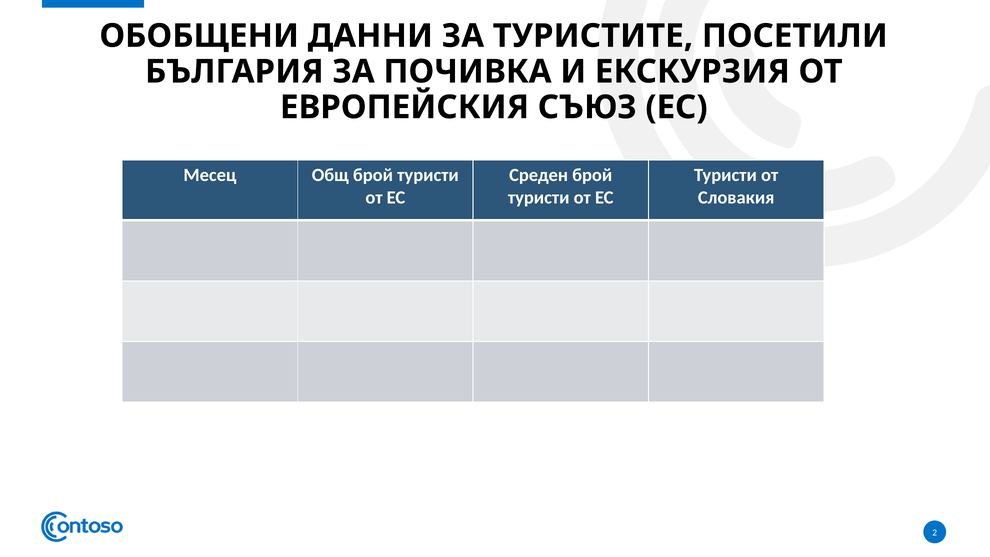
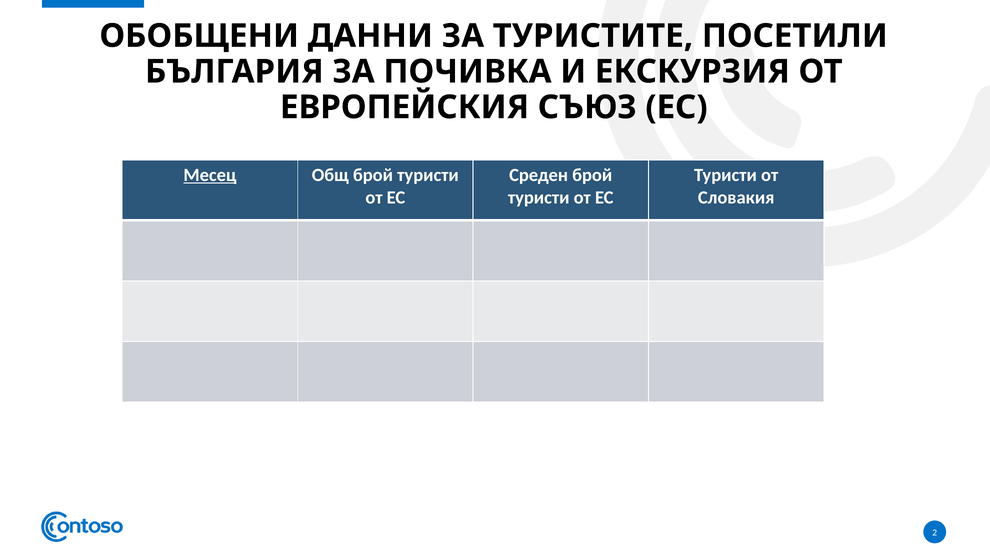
Месец underline: none -> present (210, 175)
